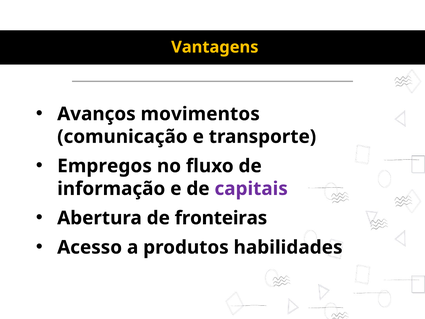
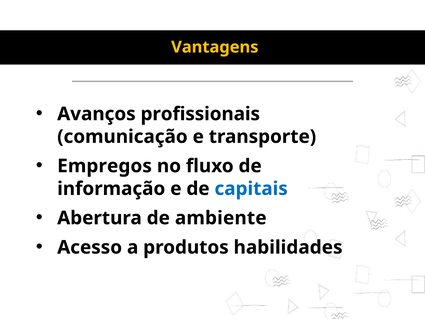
movimentos: movimentos -> profissionais (200, 114)
capitais colour: purple -> blue (251, 189)
fronteiras: fronteiras -> ambiente (221, 218)
